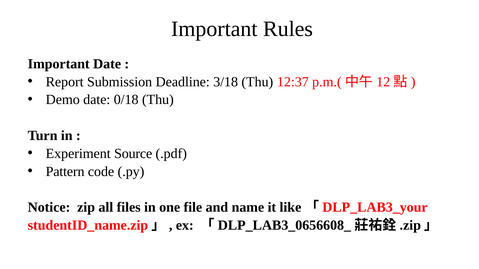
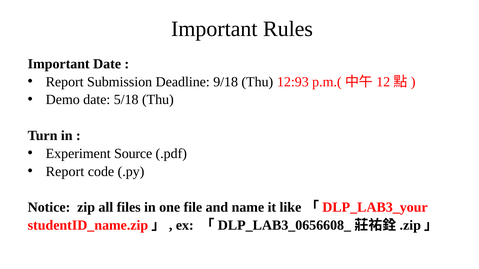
3/18: 3/18 -> 9/18 (226, 82)
12:37: 12:37 -> 12:93 (293, 82)
0/18: 0/18 -> 5/18 (126, 100)
Pattern: Pattern -> Report (65, 172)
